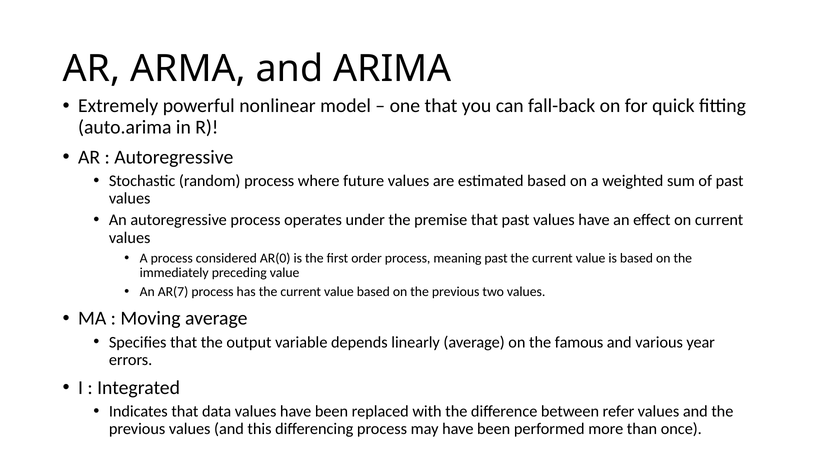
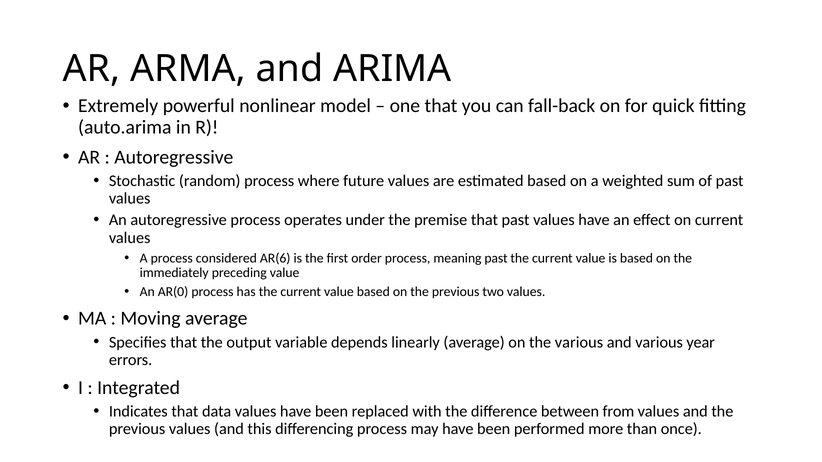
AR(0: AR(0 -> AR(6 (275, 258)
AR(7: AR(7 -> AR(0 (173, 292)
the famous: famous -> various (579, 342)
refer: refer -> from (618, 412)
